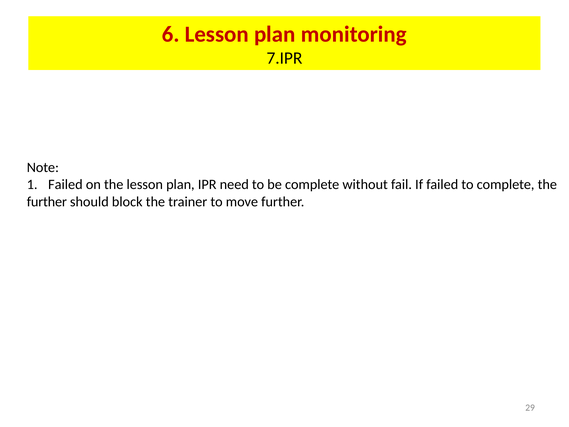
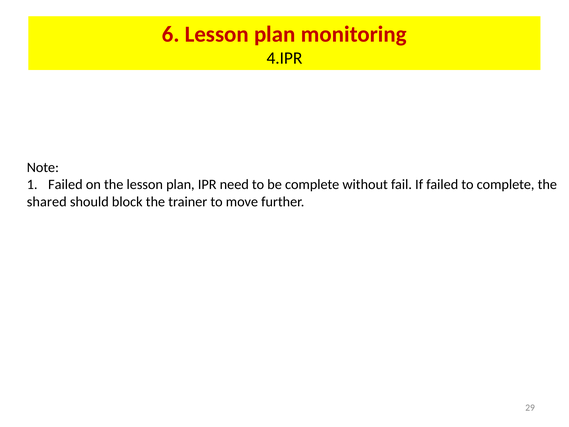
7.IPR: 7.IPR -> 4.IPR (284, 58)
further: further -> shared (47, 202)
